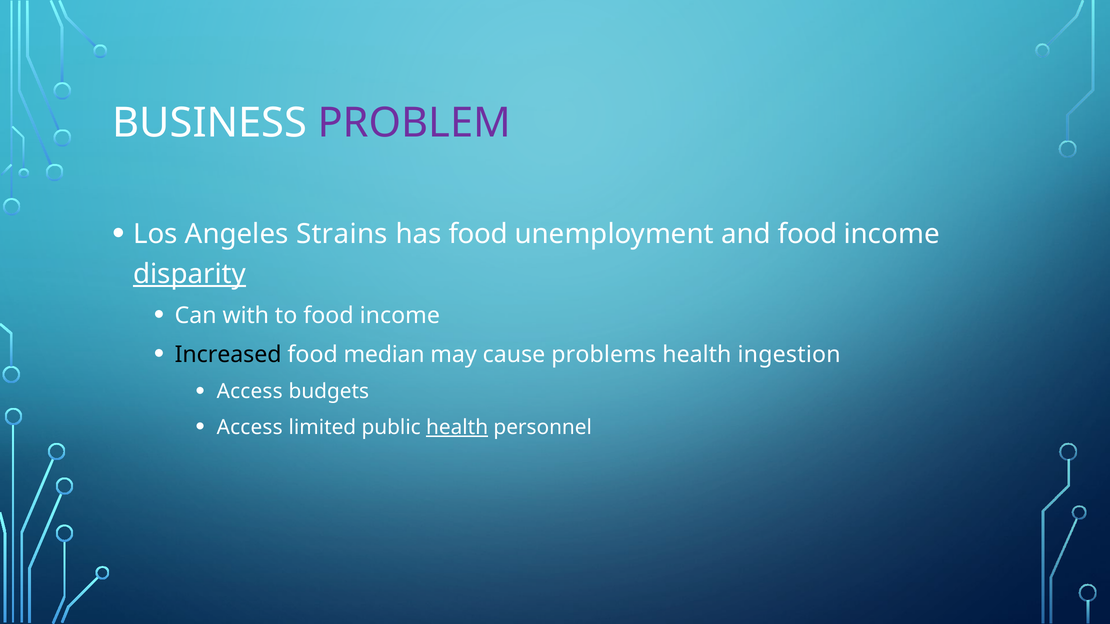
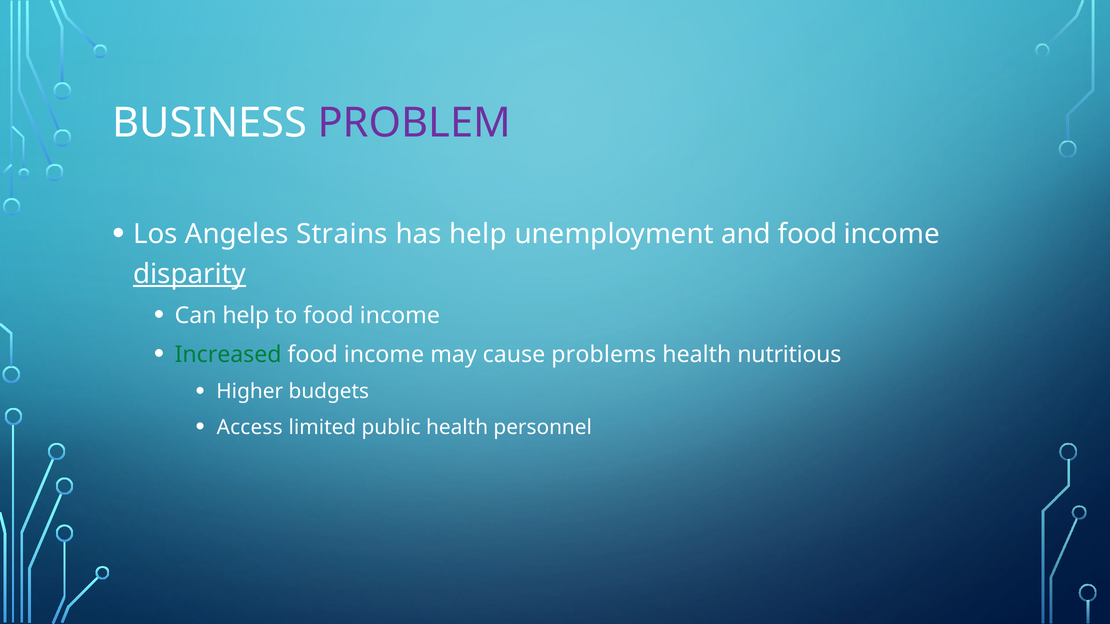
has food: food -> help (478, 234)
Can with: with -> help (246, 316)
Increased colour: black -> green (228, 355)
median: median -> income (384, 355)
ingestion: ingestion -> nutritious (789, 355)
Access: Access -> Higher (250, 392)
health underline: present -> none (457, 427)
